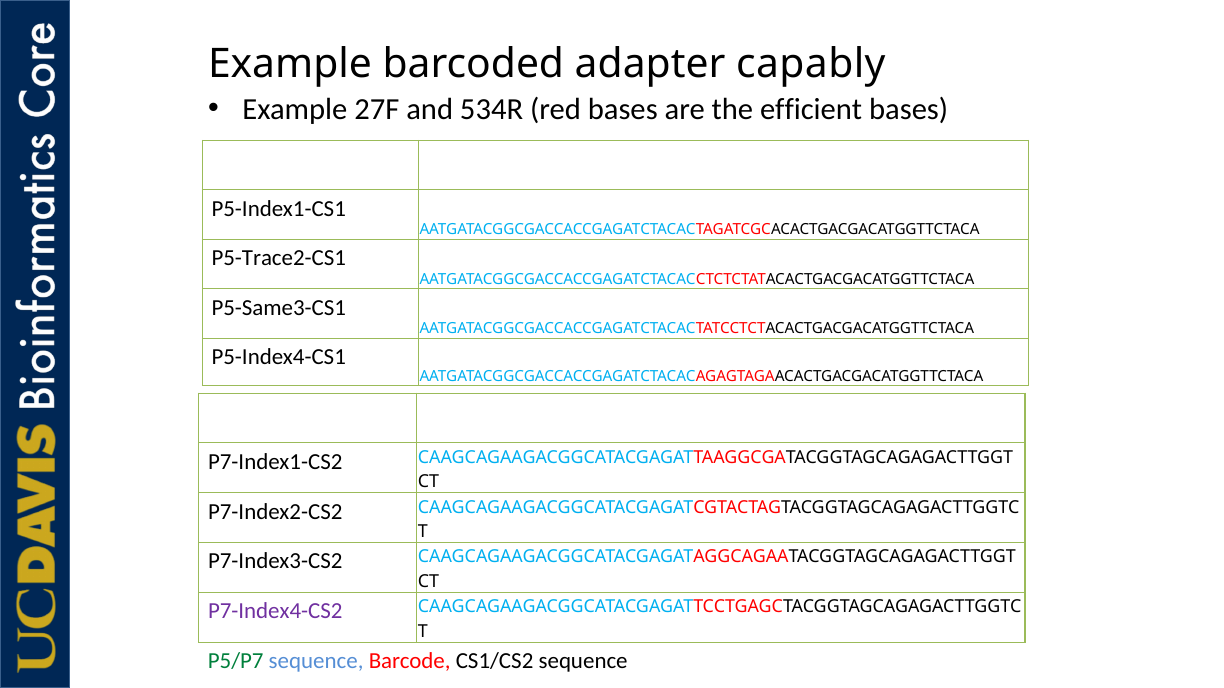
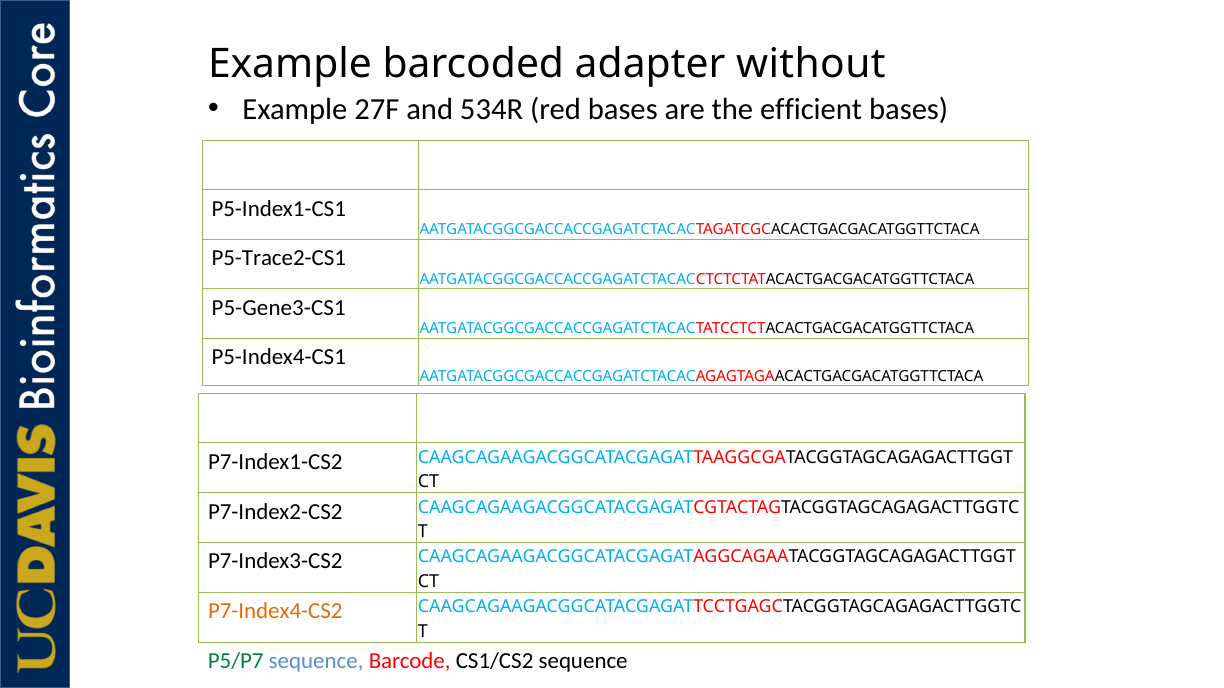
capably: capably -> without (811, 64)
P5-Same3-CS1: P5-Same3-CS1 -> P5-Gene3-CS1 (279, 308)
P7-Index4-CS2 colour: purple -> orange (275, 612)
